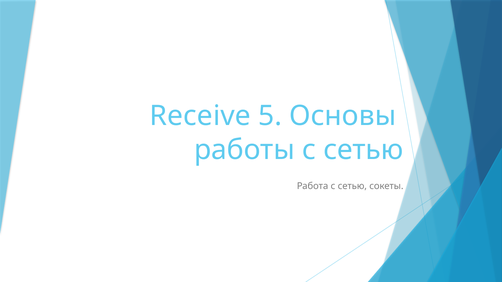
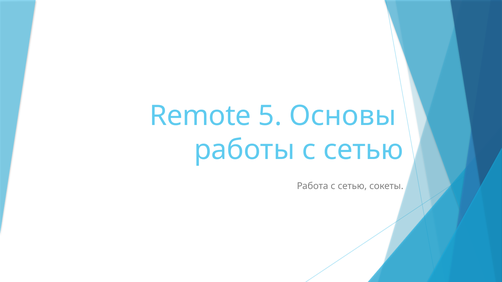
Receive: Receive -> Remote (200, 116)
